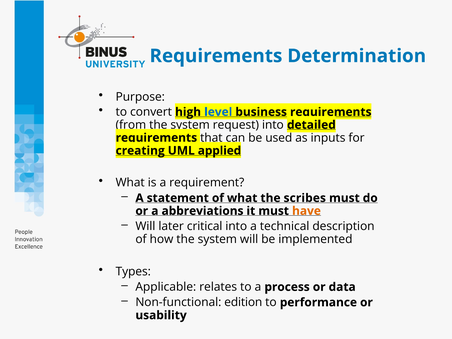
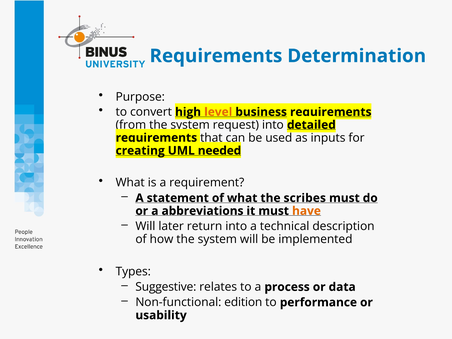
level colour: blue -> orange (218, 112)
applied: applied -> needed (219, 151)
critical: critical -> return (205, 226)
Applicable: Applicable -> Suggestive (166, 287)
